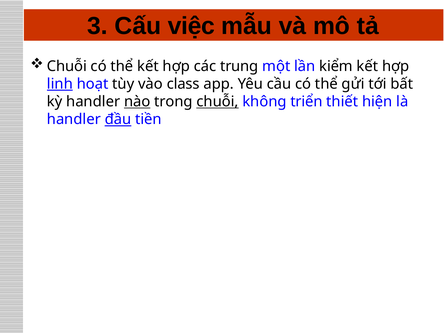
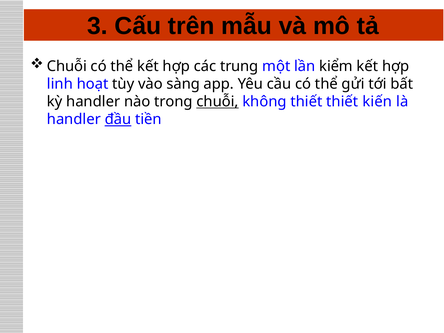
việc: việc -> trên (191, 26)
linh underline: present -> none (60, 84)
class: class -> sàng (183, 84)
nào underline: present -> none (137, 102)
không triển: triển -> thiết (306, 102)
hiện: hiện -> kiến (377, 102)
